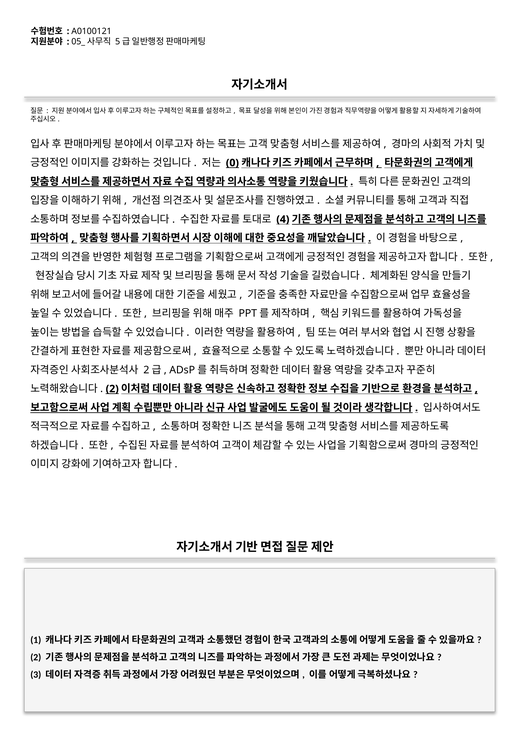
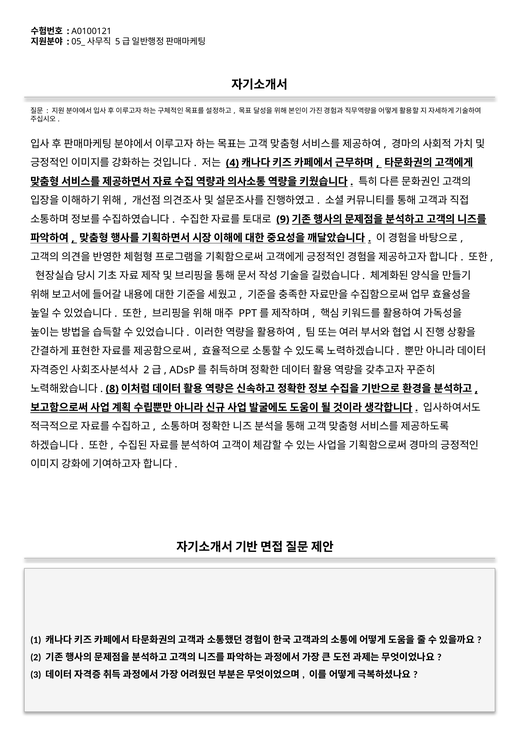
0: 0 -> 4 (232, 163)
4: 4 -> 9 (283, 219)
2: 2 -> 8 (112, 389)
